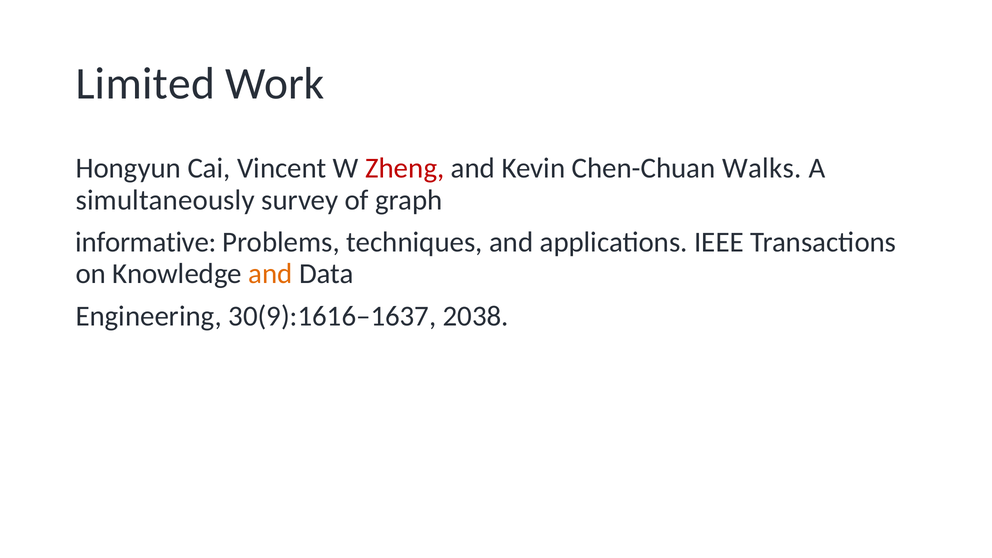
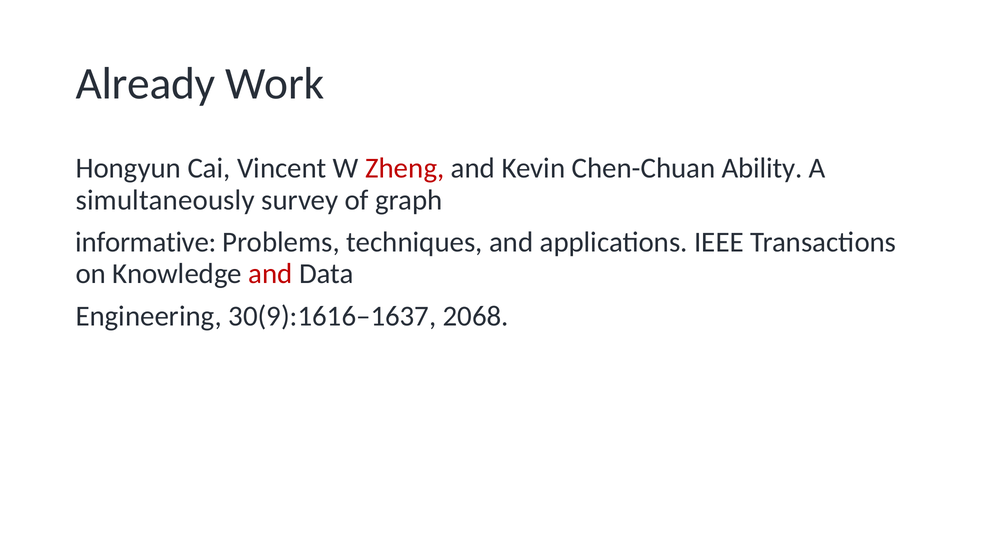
Limited: Limited -> Already (146, 84)
Walks: Walks -> Ability (762, 168)
and colour: orange -> red (270, 274)
2038: 2038 -> 2068 (476, 316)
